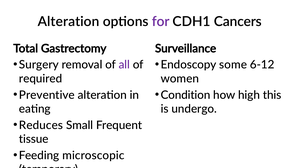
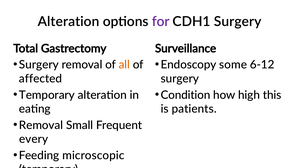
CDH1 Cancers: Cancers -> Surgery (238, 22)
all colour: purple -> orange (124, 65)
required: required -> affected (41, 79)
women: women -> surgery (180, 79)
Preventive: Preventive -> Temporary (47, 95)
undergo: undergo -> patients (194, 109)
Reduces: Reduces -> Removal (41, 125)
tissue: tissue -> every (34, 139)
